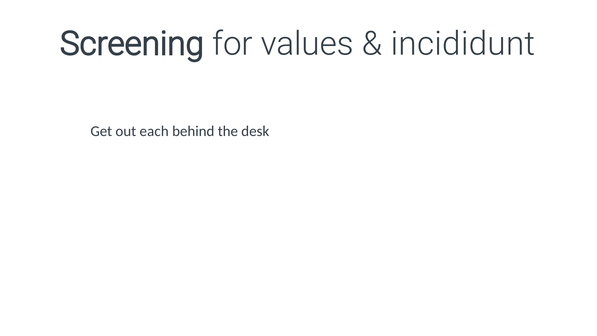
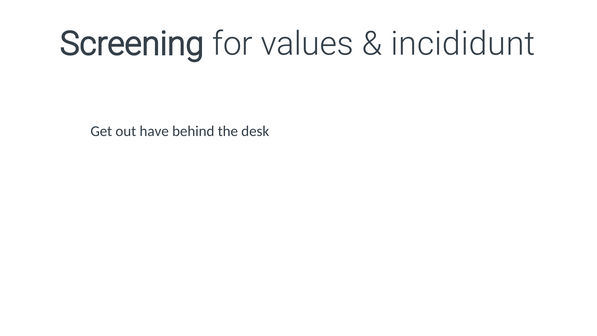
each: each -> have (154, 131)
